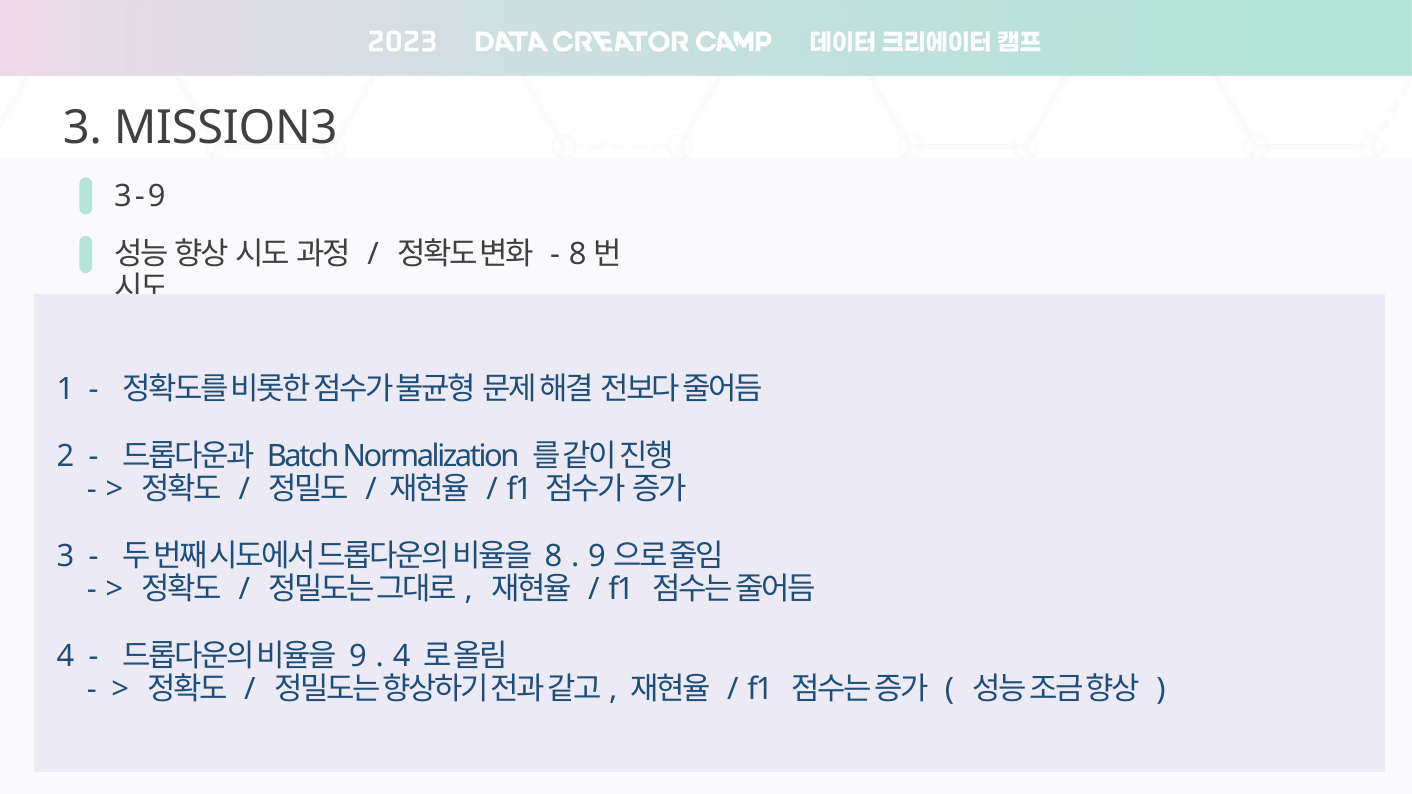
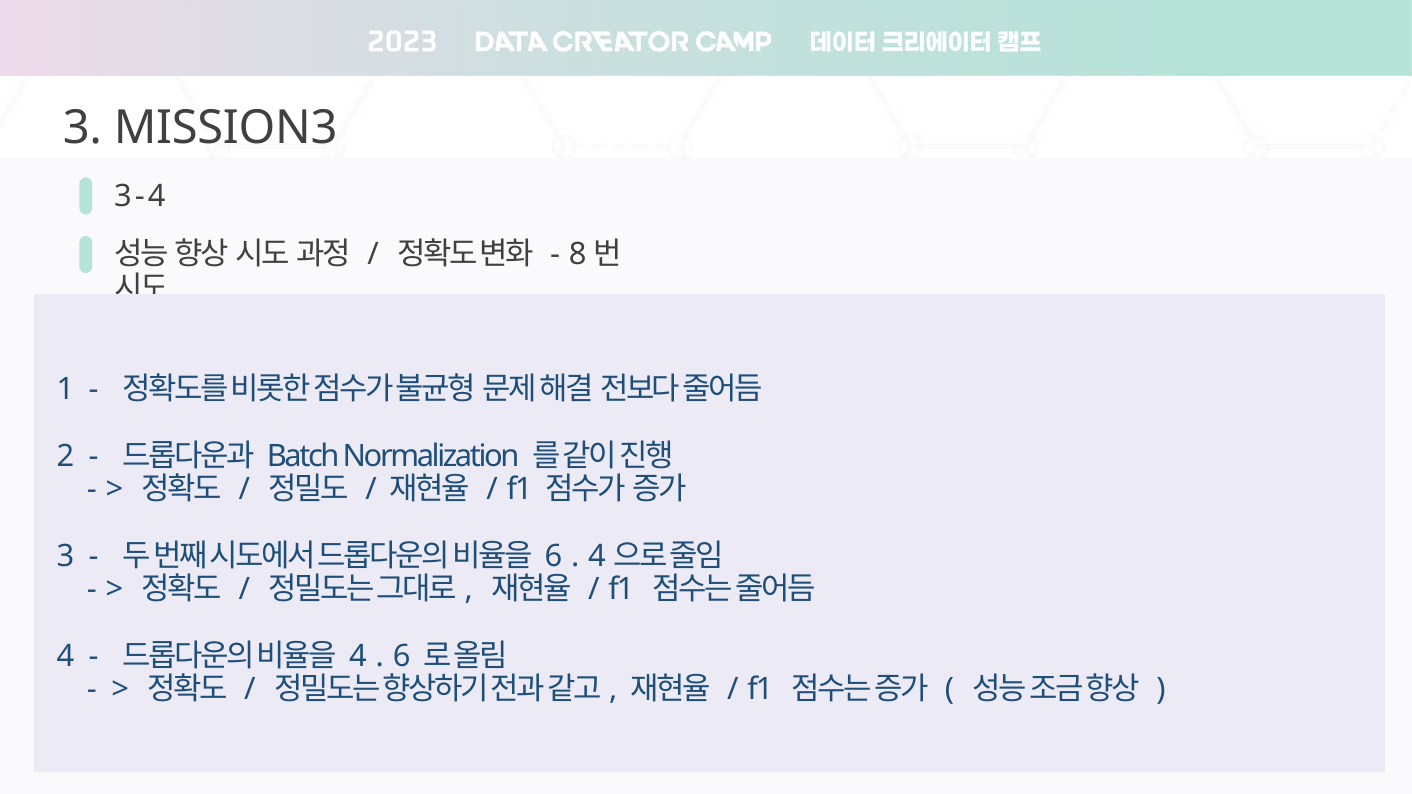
9: 9 -> 4 (157, 196)
8: 8 -> 6 (554, 556)
9: 9 -> 4 (597, 556)
9: 9 -> 4 (358, 657)
4: 4 -> 6 (402, 657)
